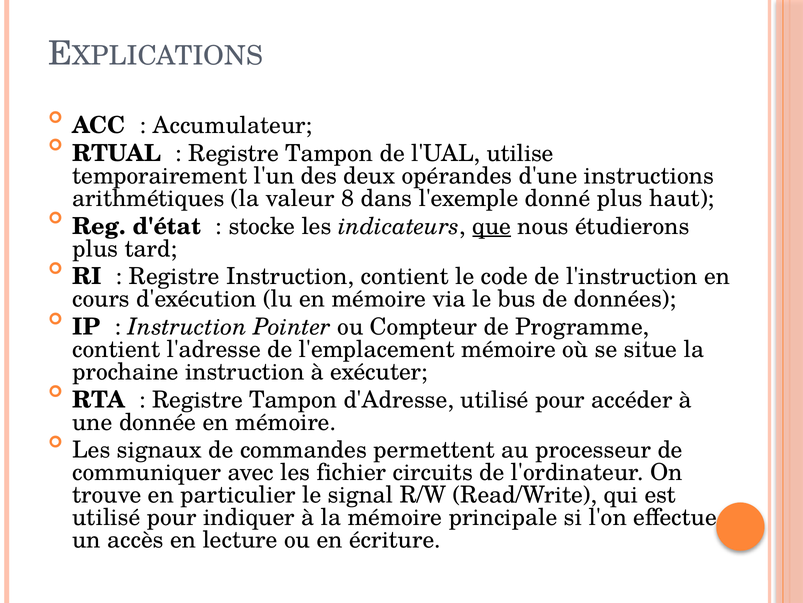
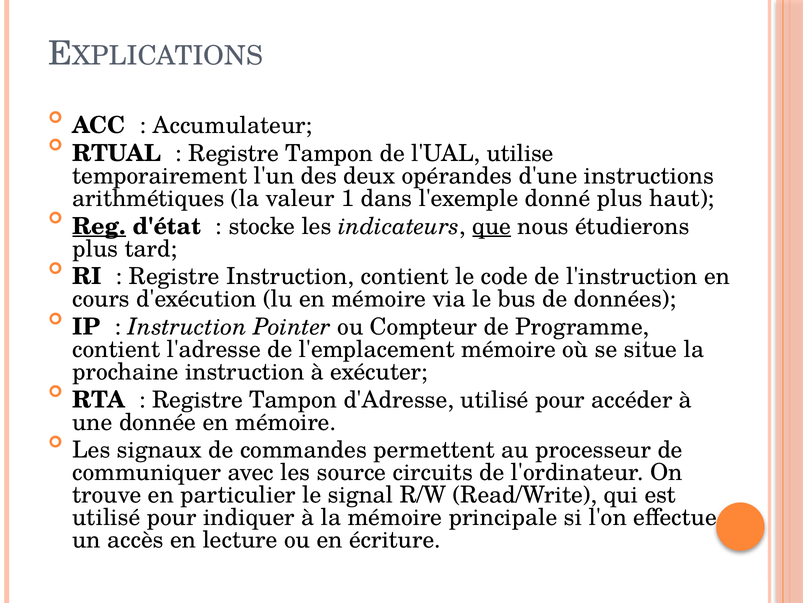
8: 8 -> 1 (348, 198)
Reg underline: none -> present (99, 226)
fichier: fichier -> source (352, 472)
